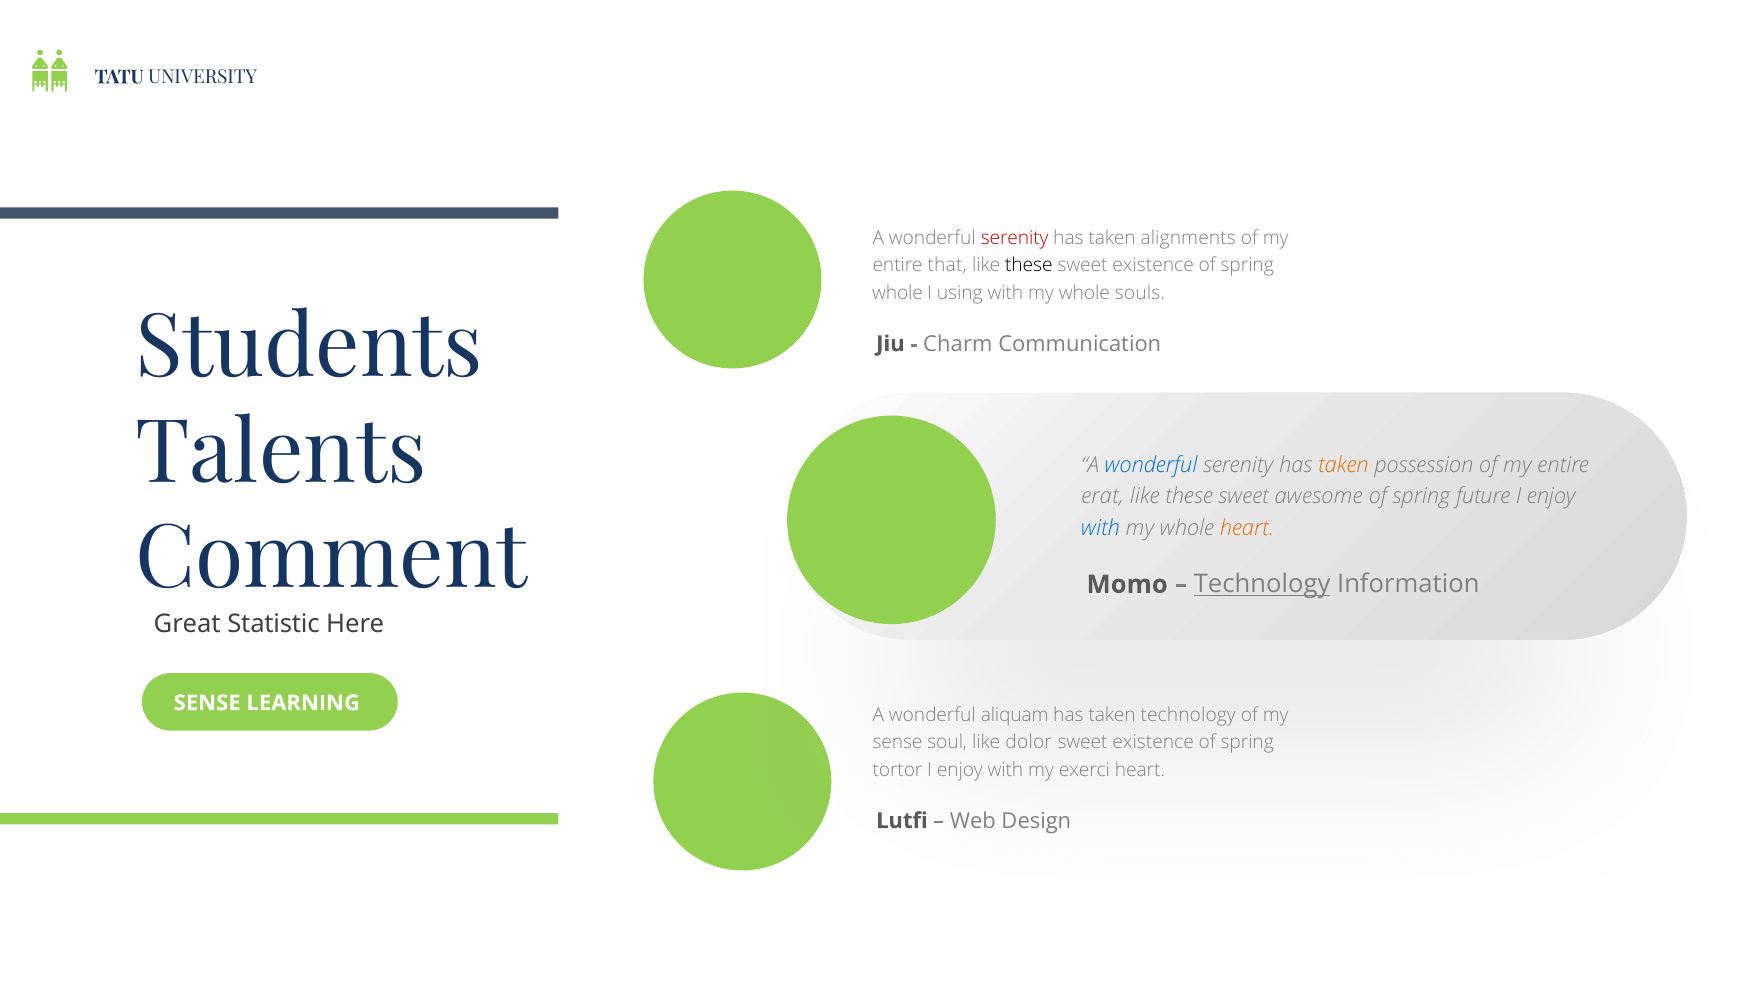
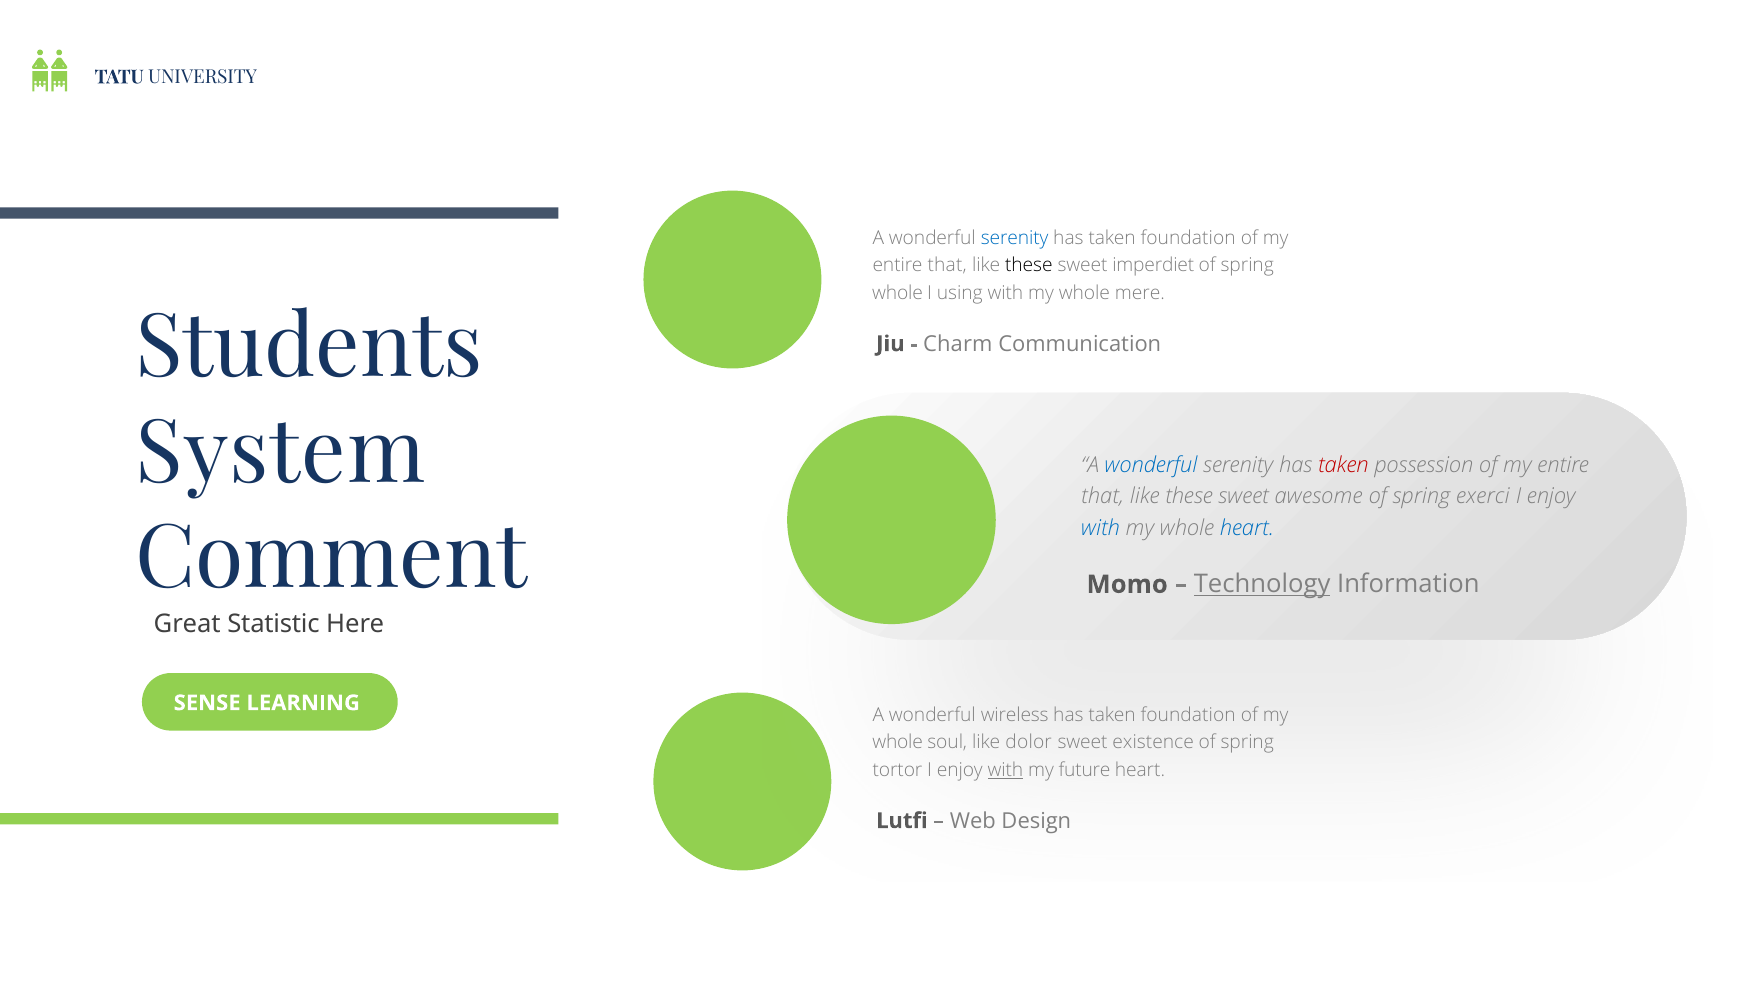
serenity colour: red -> blue (1015, 238)
alignments: alignments -> foundation (1188, 238)
existence: existence -> imperdiet (1153, 266)
souls: souls -> mere (1140, 293)
Talents: Talents -> System (281, 454)
taken colour: orange -> red (1343, 465)
erat: erat -> that (1103, 497)
future: future -> exerci (1483, 497)
heart colour: orange -> blue (1247, 529)
aliquam: aliquam -> wireless (1015, 715)
technology: technology -> foundation (1188, 715)
sense: sense -> whole (898, 743)
with underline: none -> present (1005, 770)
exerci: exerci -> future (1085, 770)
